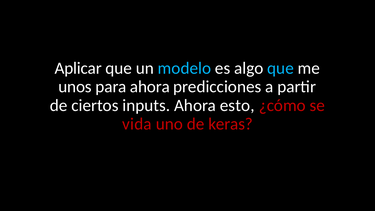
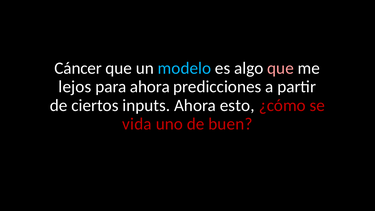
Aplicar: Aplicar -> Cáncer (78, 68)
que colour: light blue -> pink (281, 68)
unos: unos -> lejos (75, 87)
keras: keras -> buen (230, 124)
